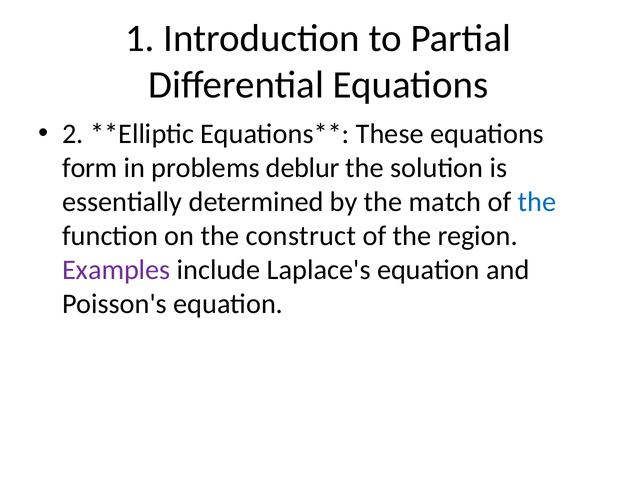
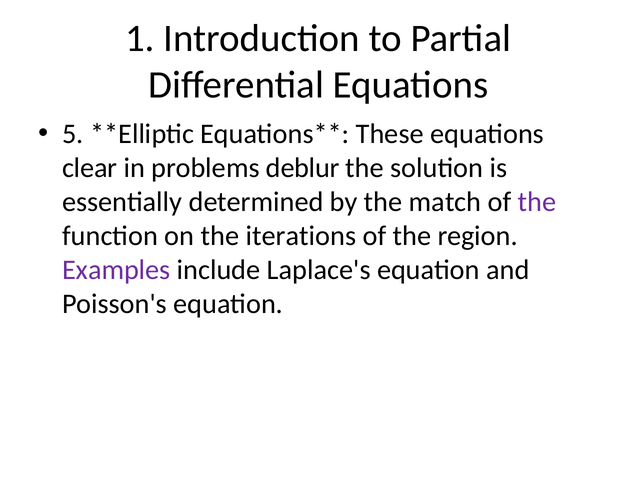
2: 2 -> 5 (73, 134)
form: form -> clear (90, 168)
the colour: blue -> purple (537, 202)
construct: construct -> iterations (301, 236)
